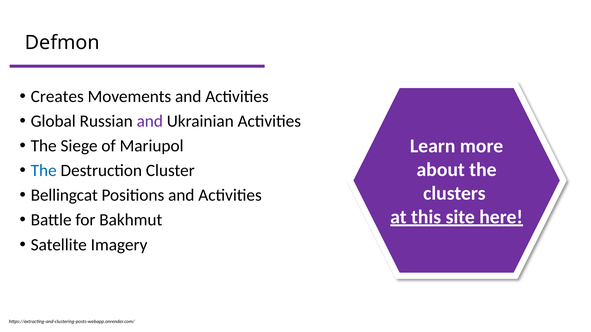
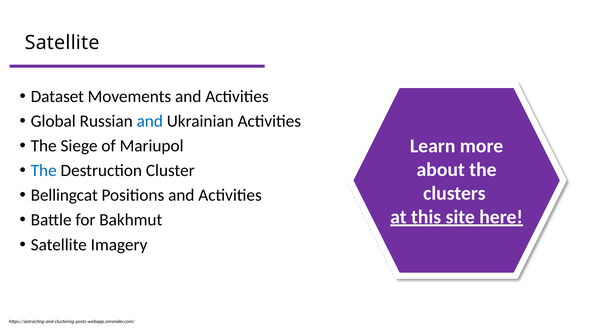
Defmon: Defmon -> Satellite (62, 43)
Creates: Creates -> Dataset (57, 97)
and colour: purple -> blue (150, 121)
